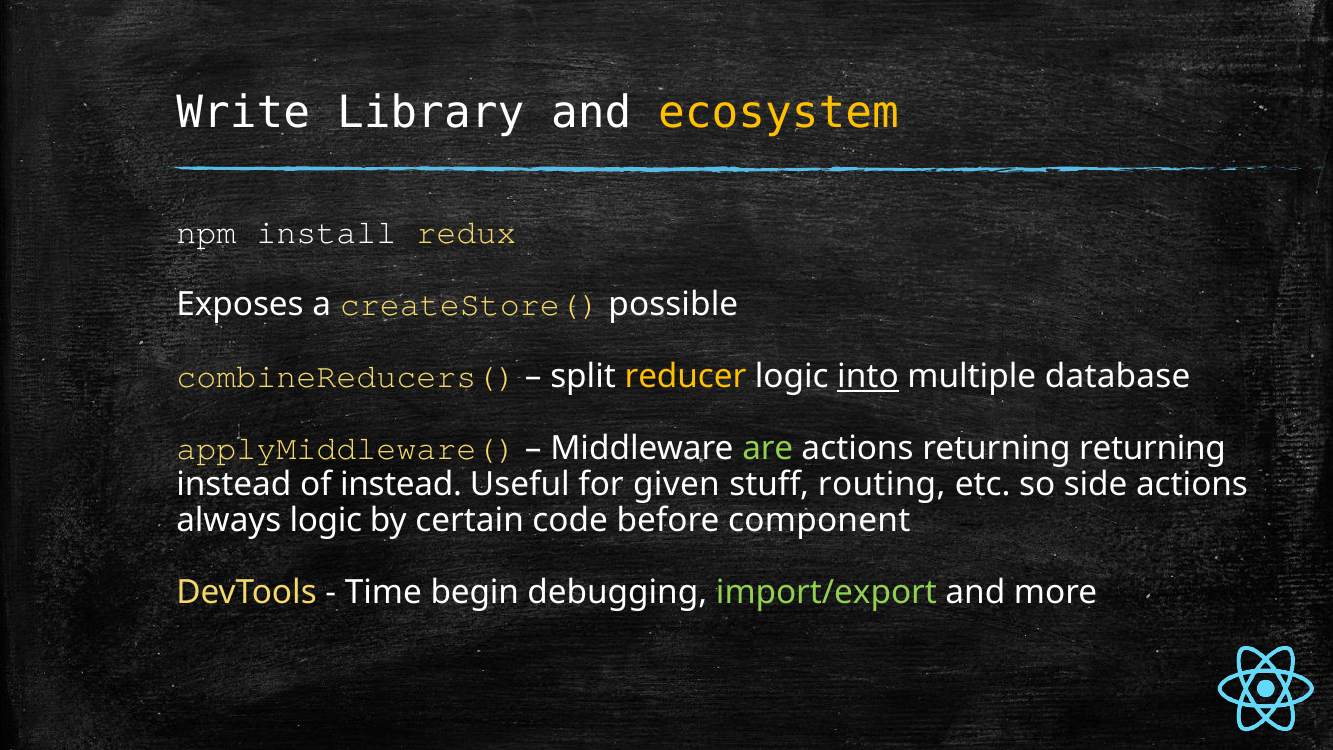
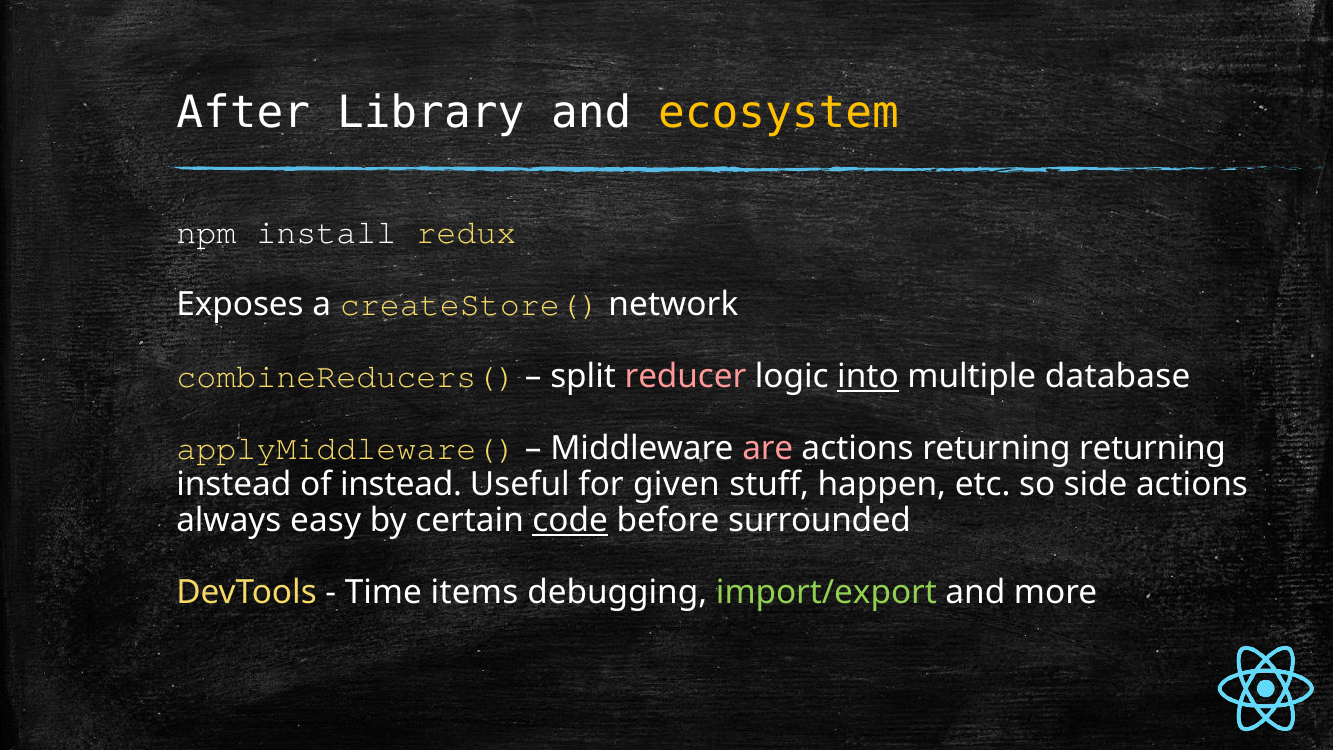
Write: Write -> After (243, 112)
possible: possible -> network (673, 304)
reducer colour: yellow -> pink (685, 376)
are colour: light green -> pink (768, 448)
routing: routing -> happen (882, 484)
always logic: logic -> easy (326, 520)
code underline: none -> present (570, 520)
component: component -> surrounded (819, 520)
begin: begin -> items (475, 592)
